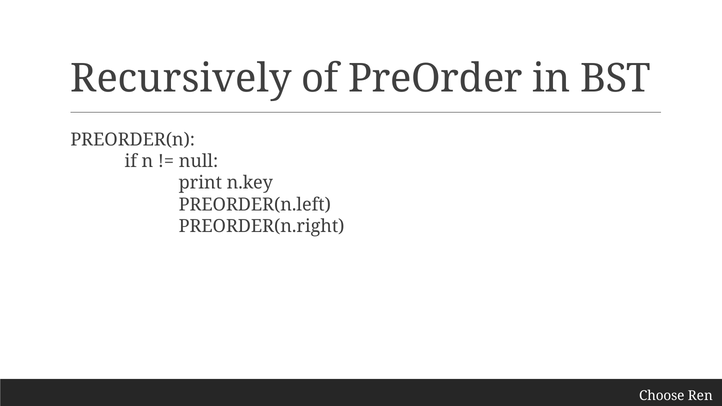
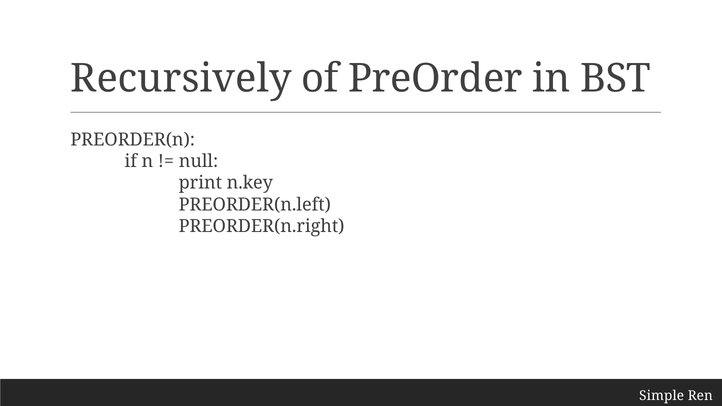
Choose: Choose -> Simple (662, 396)
